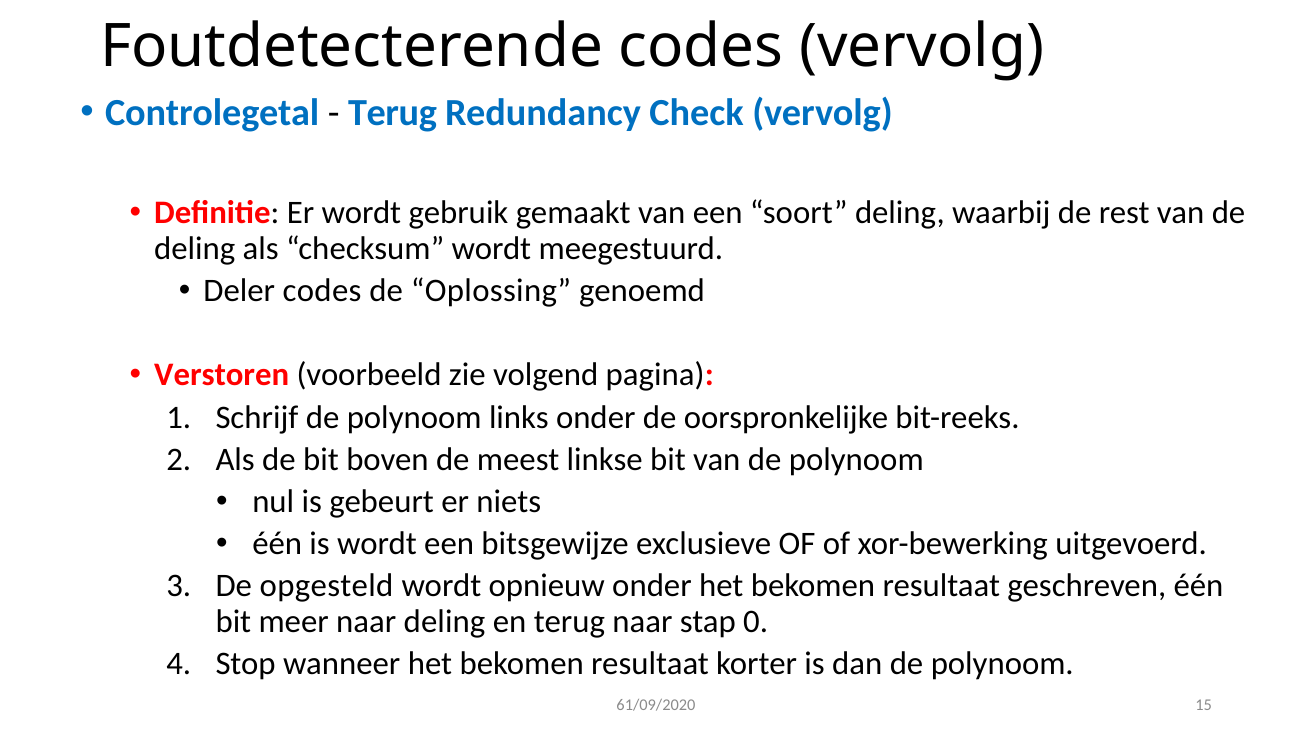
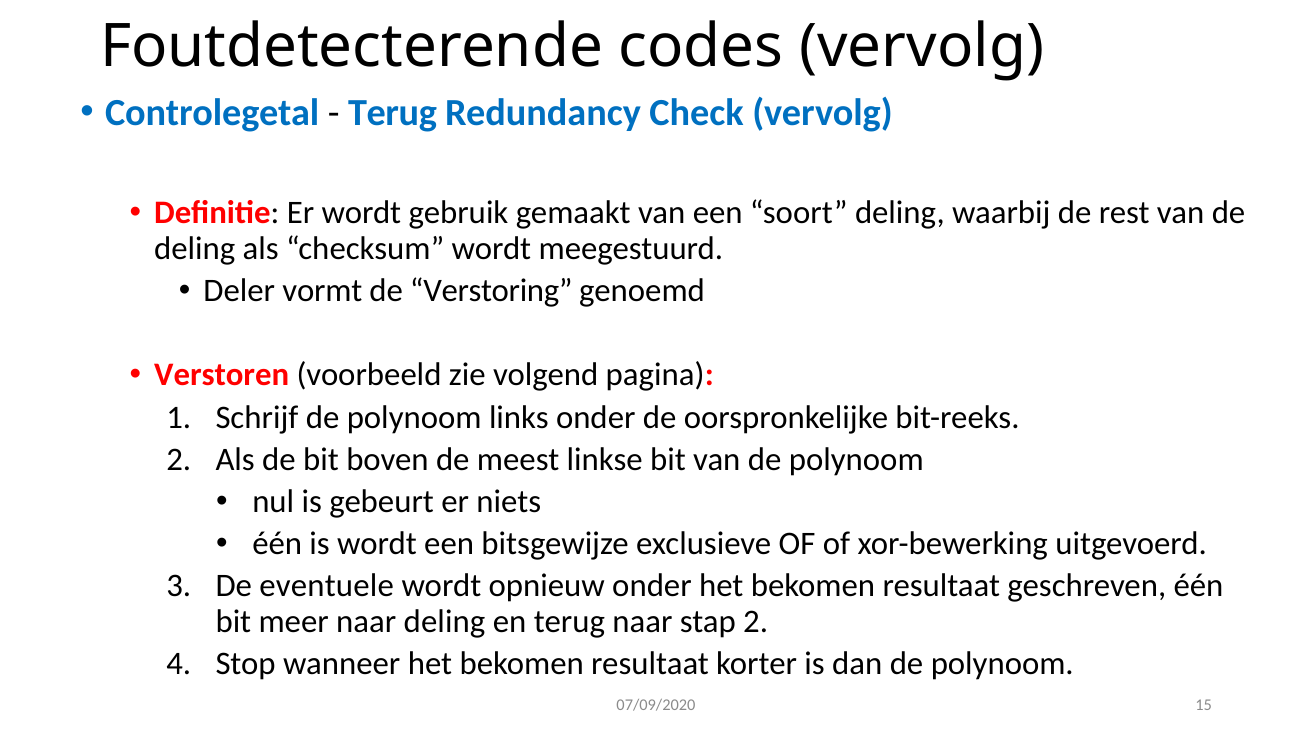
Deler codes: codes -> vormt (322, 291)
Oplossing: Oplossing -> Verstoring (491, 291)
opgesteld: opgesteld -> eventuele (327, 586)
stap 0: 0 -> 2 (756, 622)
61/09/2020: 61/09/2020 -> 07/09/2020 (656, 705)
